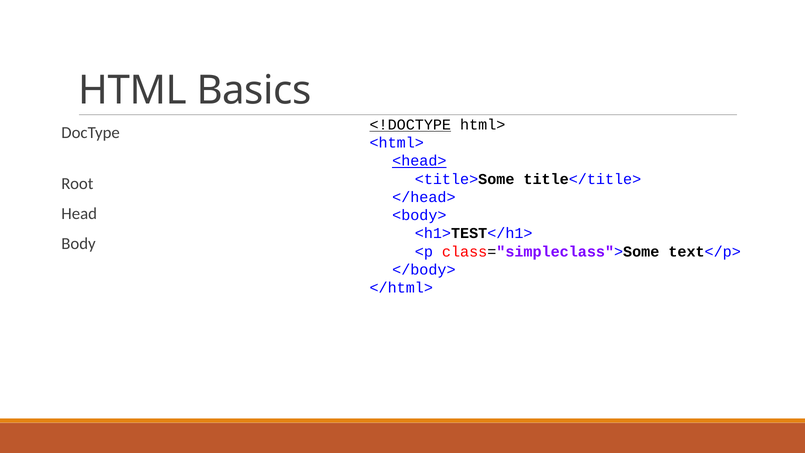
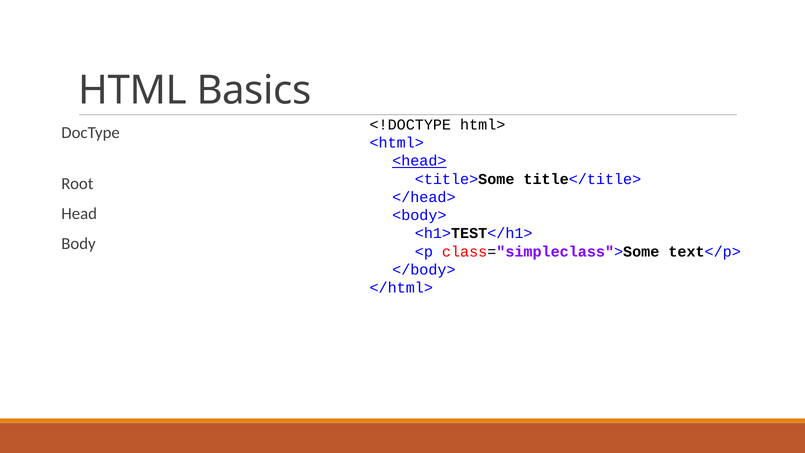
<!DOCTYPE underline: present -> none (410, 125)
